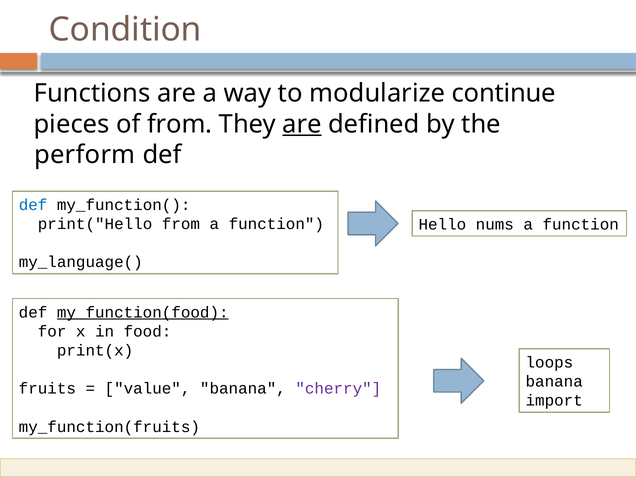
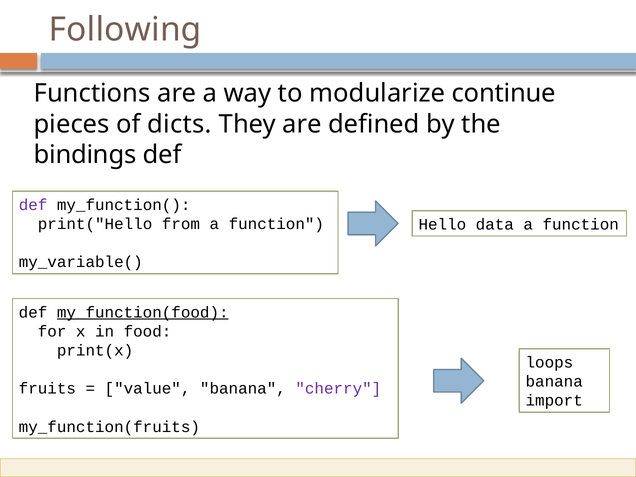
Condition: Condition -> Following (125, 30)
of from: from -> dicts (180, 124)
are underline: present -> none (302, 124)
perform: perform -> bindings (85, 155)
def colour: blue -> purple (33, 205)
nums: nums -> data (495, 224)
my_language(: my_language( -> my_variable( (81, 262)
